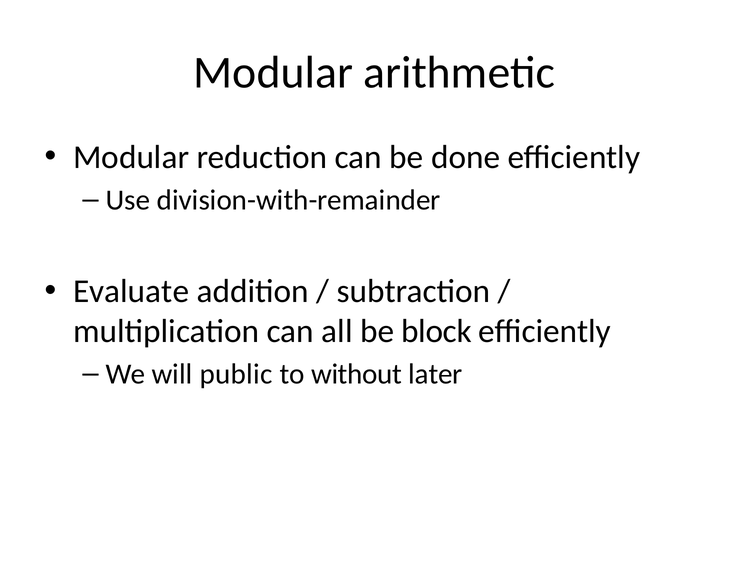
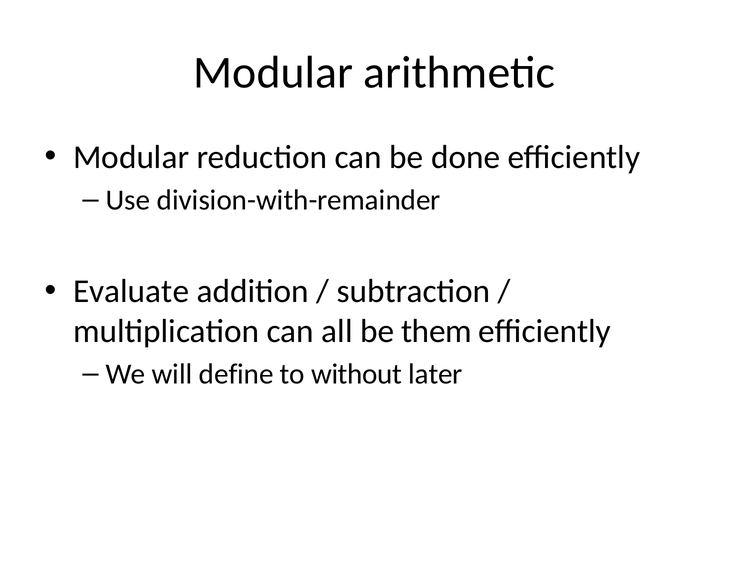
block: block -> them (436, 331)
public: public -> define (236, 374)
